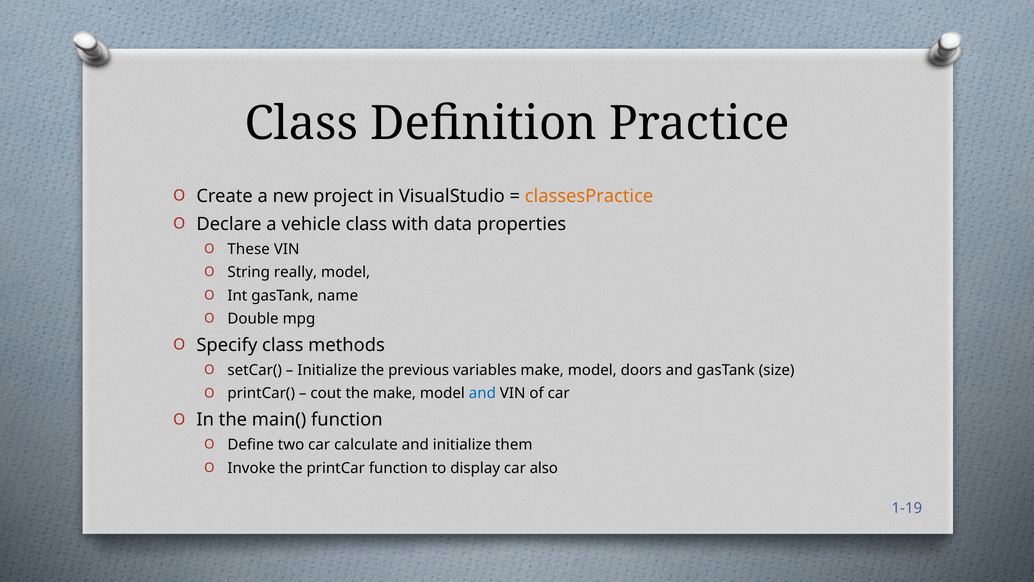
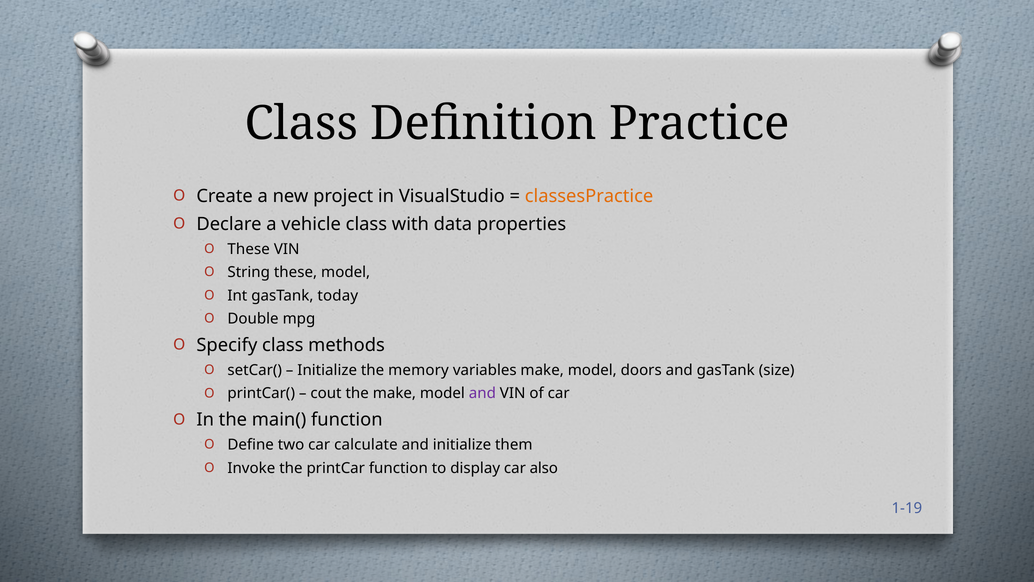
String really: really -> these (296, 272)
name: name -> today (338, 295)
previous: previous -> memory (418, 370)
and colour: blue -> purple (482, 393)
